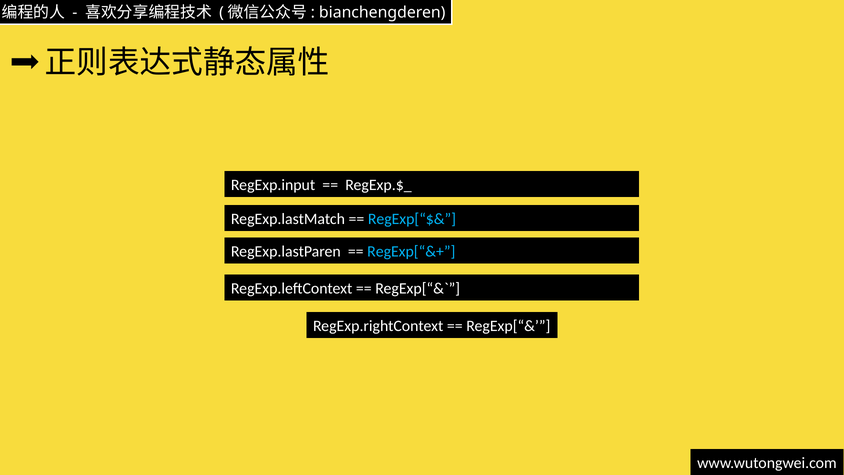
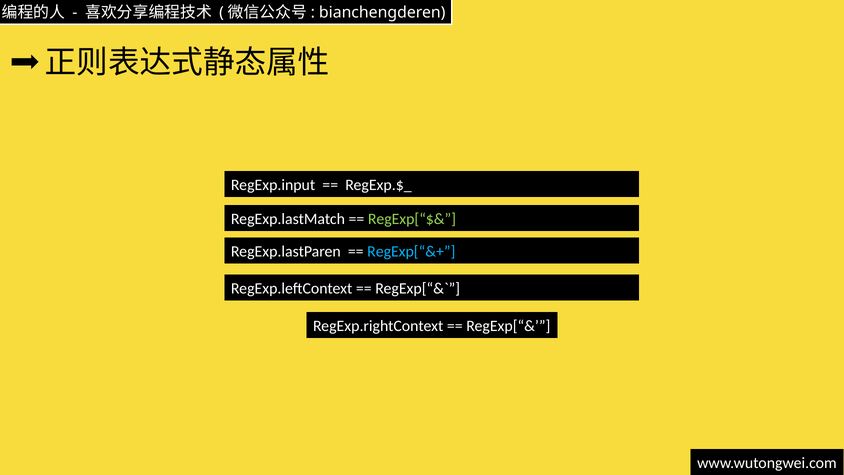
RegExp[“$& colour: light blue -> light green (412, 219)
